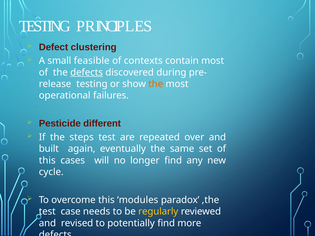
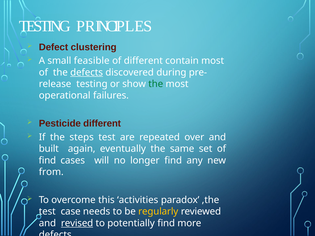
of contexts: contexts -> different (143, 61)
the colour: orange -> green (156, 84)
this: this -> find (47, 161)
cycle: cycle -> from (51, 172)
modules: modules -> activities (138, 200)
revised underline: none -> present (77, 223)
